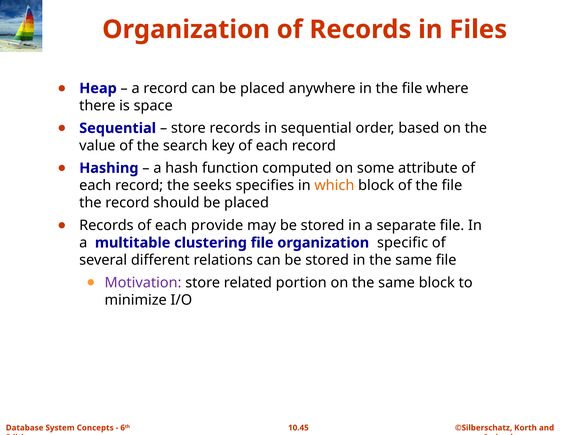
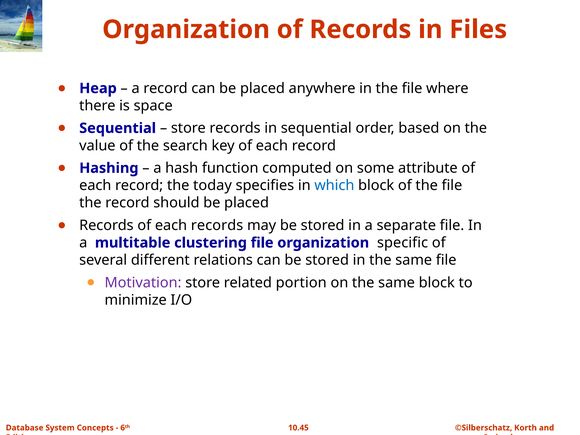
seeks: seeks -> today (212, 185)
which colour: orange -> blue (334, 185)
each provide: provide -> records (217, 225)
